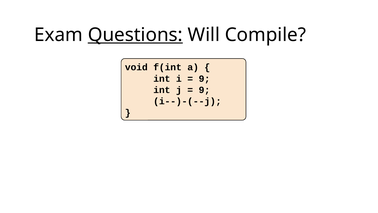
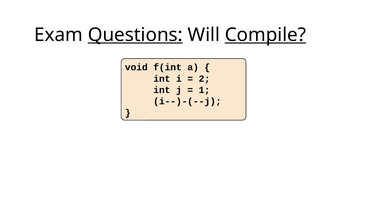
Compile underline: none -> present (265, 35)
9: 9 -> 2 (204, 79)
9: 9 -> 1 (204, 90)
